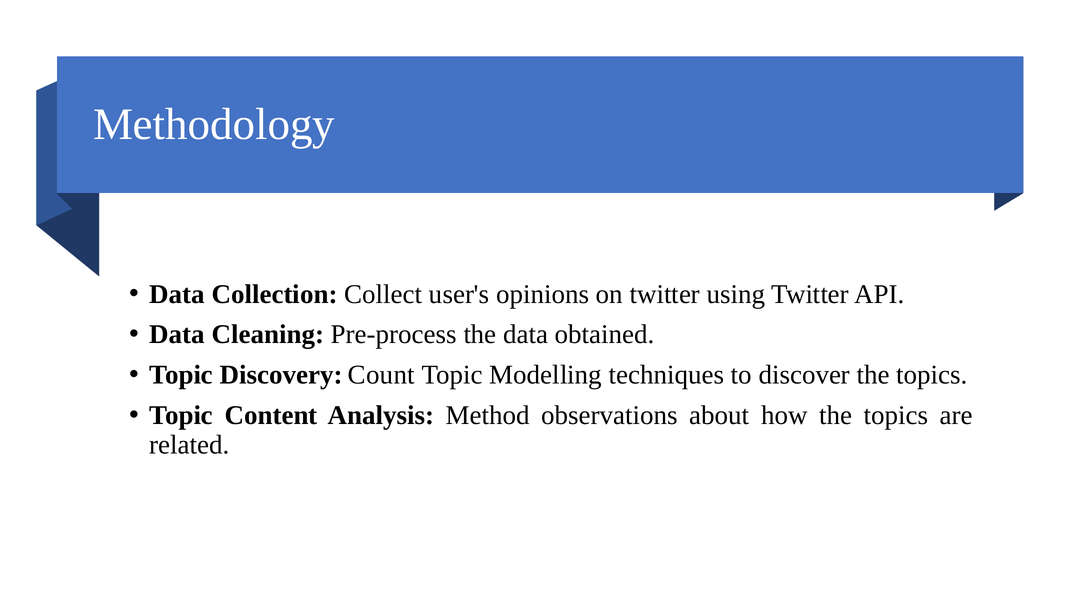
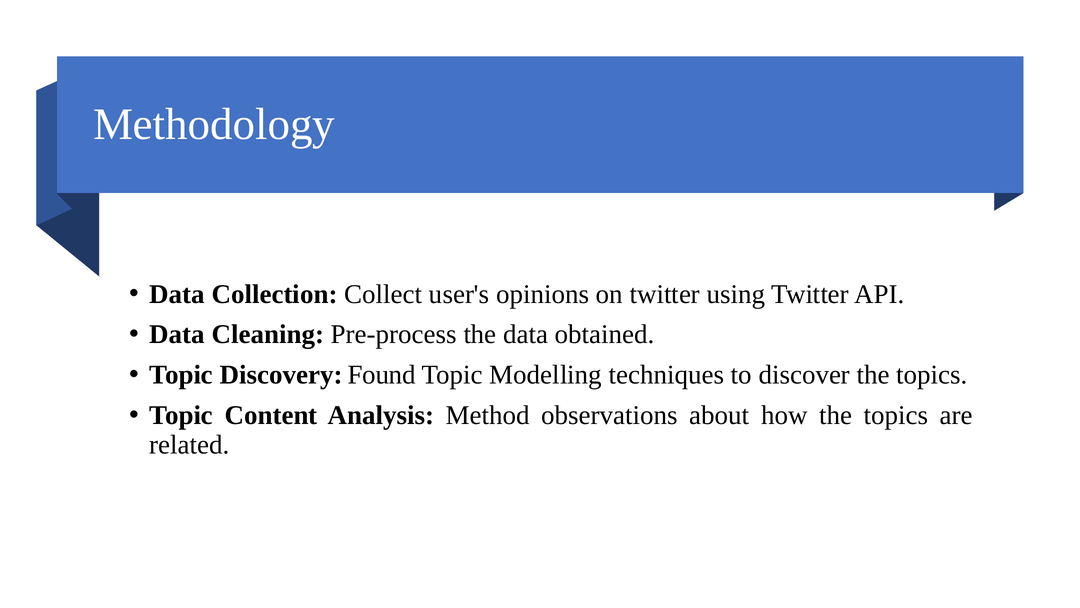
Count: Count -> Found (382, 375)
